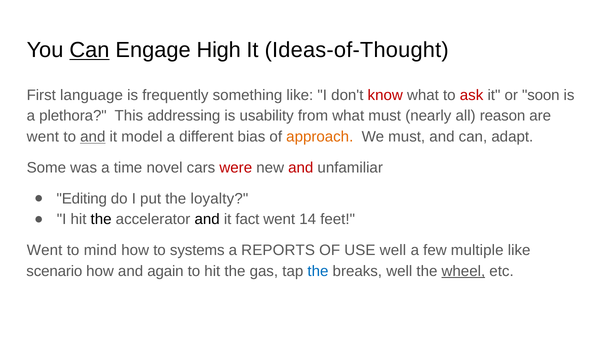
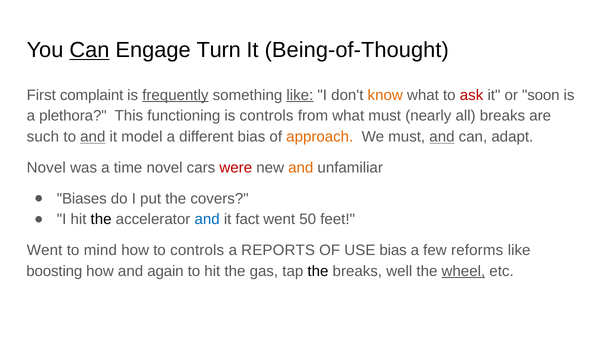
High: High -> Turn (219, 50)
Ideas-of-Thought: Ideas-of-Thought -> Being-of-Thought (357, 50)
language: language -> complaint (92, 95)
frequently underline: none -> present (175, 95)
like underline: none -> present (300, 95)
know colour: red -> orange (385, 95)
addressing: addressing -> functioning (184, 116)
is usability: usability -> controls (267, 116)
all reason: reason -> breaks (502, 116)
went: went -> such (43, 137)
and underline: none -> present (442, 137)
Some: Some -> Novel (46, 168)
and colour: red -> orange (301, 168)
Editing: Editing -> Biases (82, 198)
loyalty: loyalty -> covers (220, 198)
and colour: black -> blue (207, 219)
14: 14 -> 50 (308, 219)
to systems: systems -> controls (197, 250)
USE well: well -> bias (393, 250)
multiple: multiple -> reforms (477, 250)
scenario: scenario -> boosting (54, 271)
the colour: blue -> black (318, 271)
